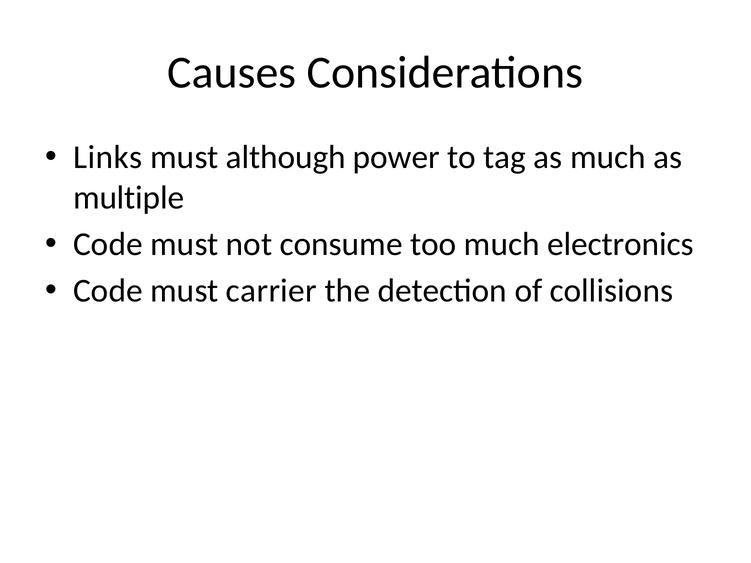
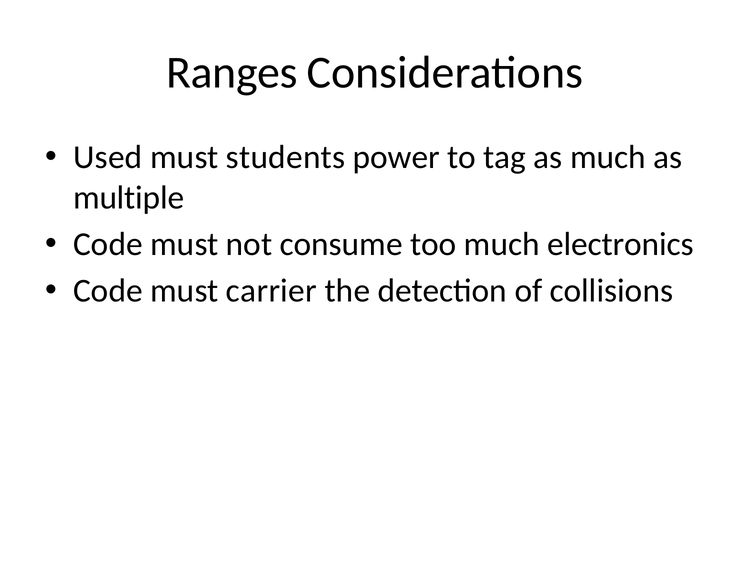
Causes: Causes -> Ranges (232, 73)
Links: Links -> Used (108, 158)
although: although -> students (286, 158)
